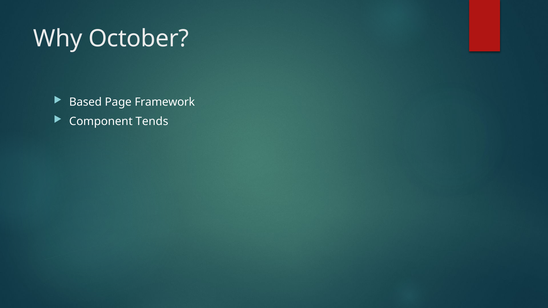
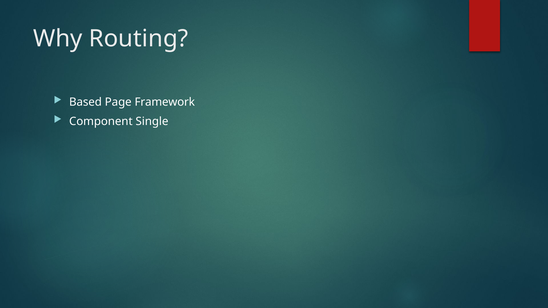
October: October -> Routing (138, 38)
Tends: Tends -> Single (152, 121)
